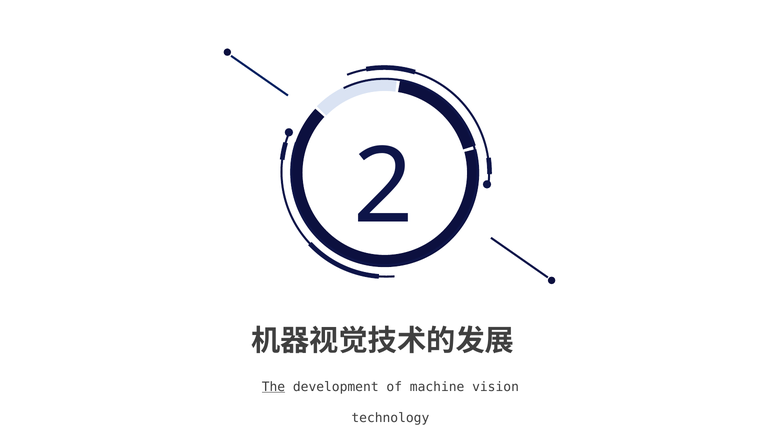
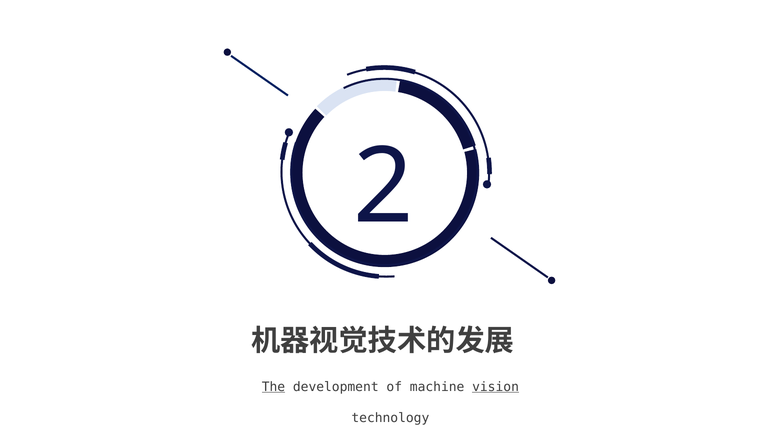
vision underline: none -> present (496, 387)
